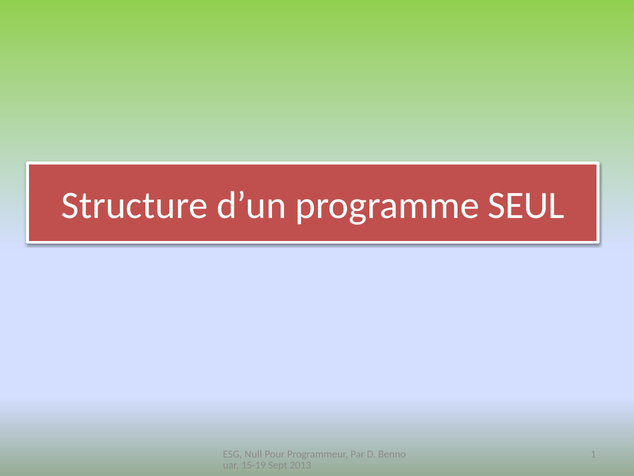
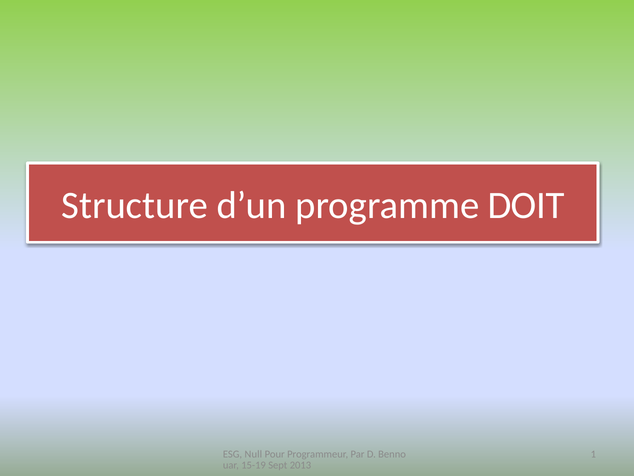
SEUL: SEUL -> DOIT (526, 205)
